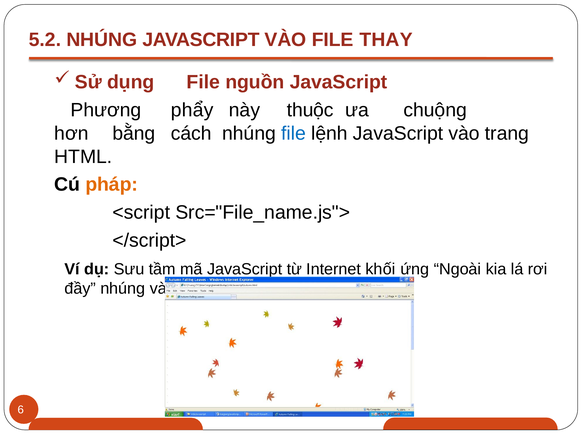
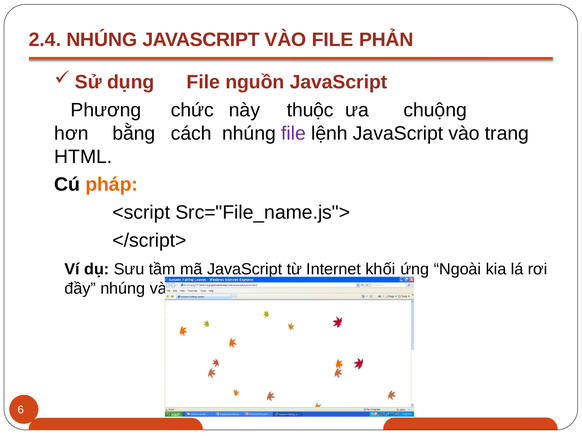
5.2: 5.2 -> 2.4 (45, 40)
THAY: THAY -> PHẢN (386, 40)
phẩy: phẩy -> chức (192, 110)
file colour: blue -> purple (294, 134)
